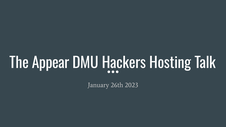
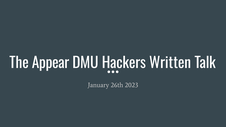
Hosting: Hosting -> Written (170, 63)
